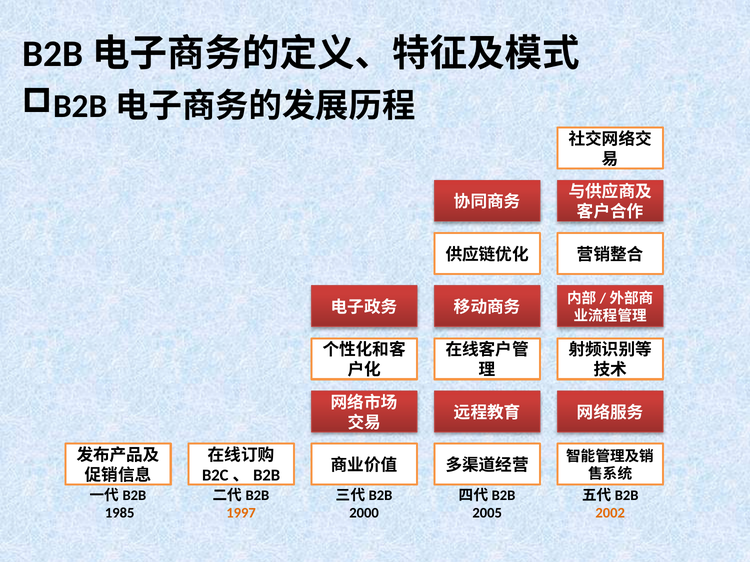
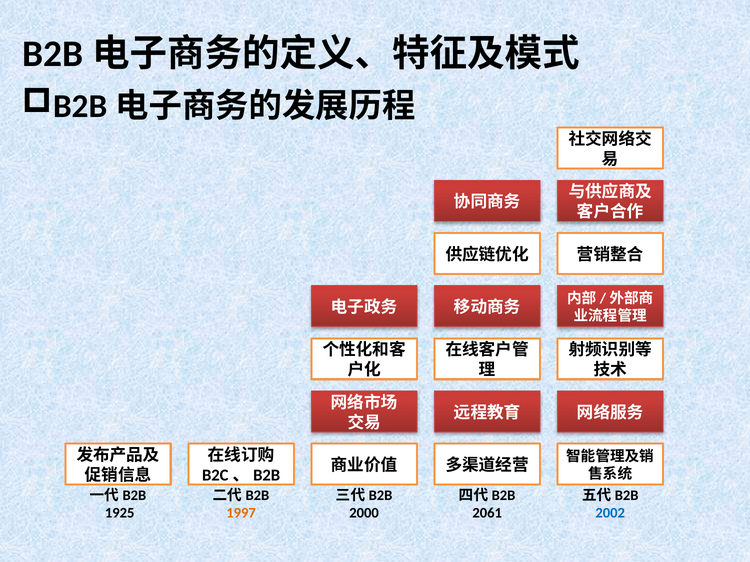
1985: 1985 -> 1925 (120, 514)
2005: 2005 -> 2061 (487, 514)
2002 colour: orange -> blue (610, 514)
